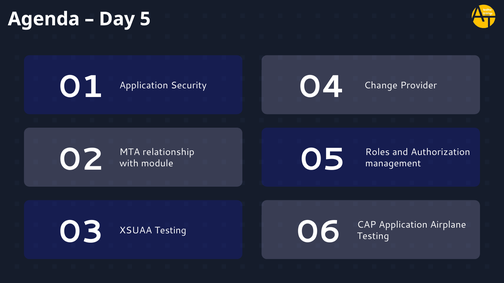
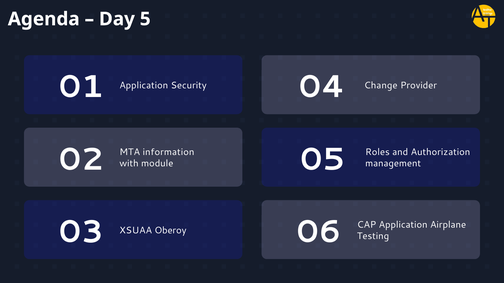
relationship: relationship -> information (168, 152)
XSUAA Testing: Testing -> Oberoy (170, 231)
